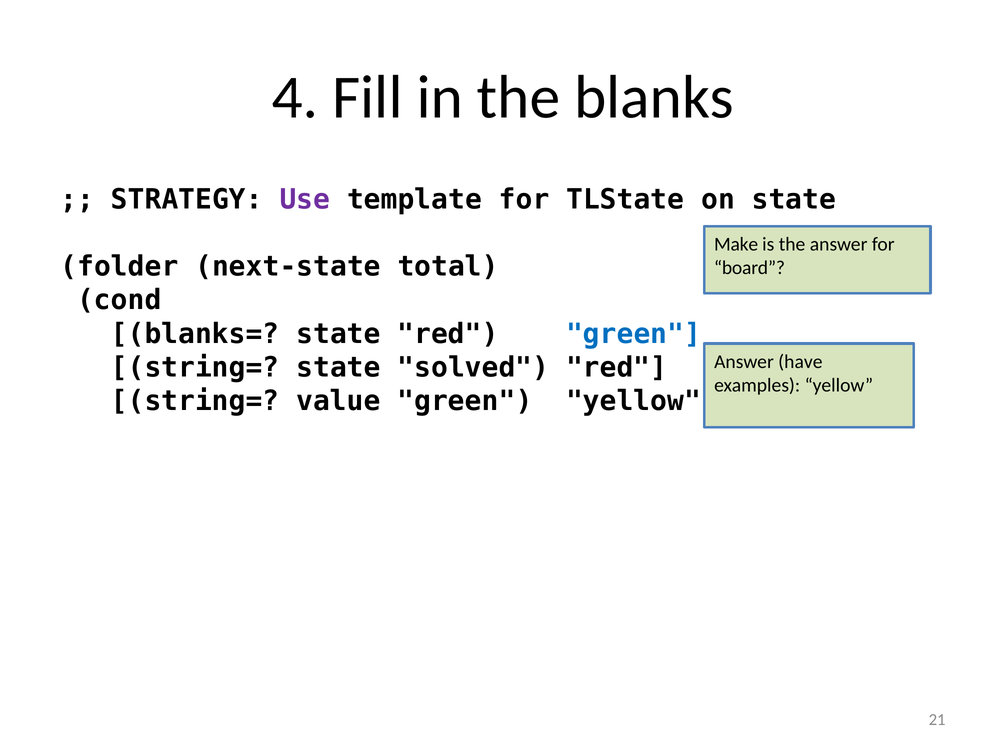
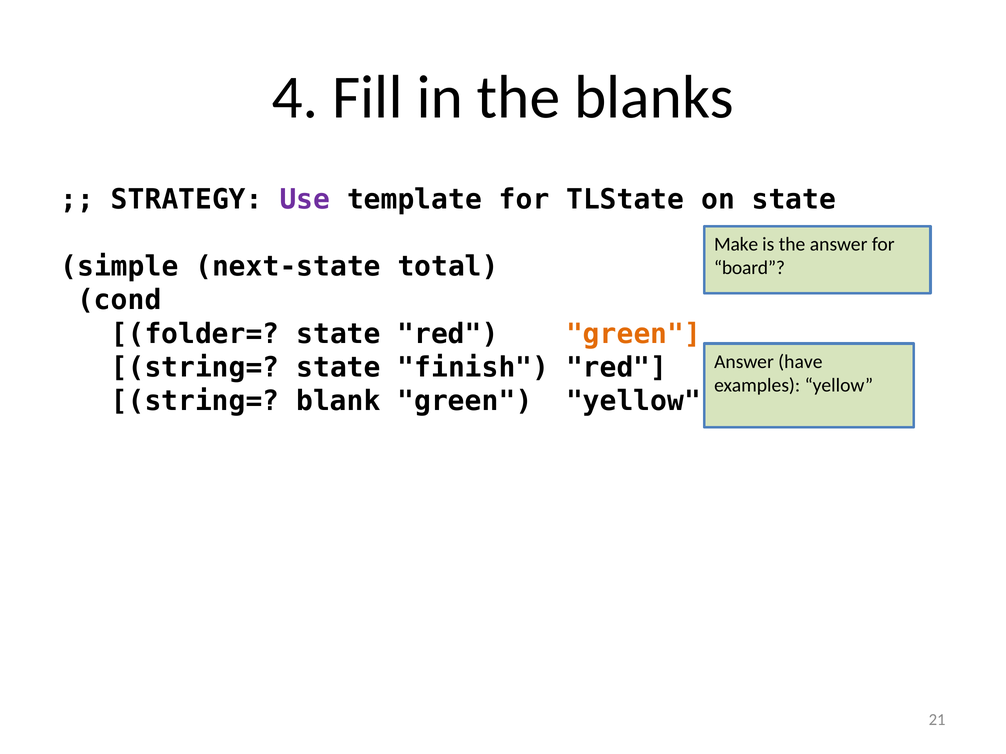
folder: folder -> simple (119, 267)
blanks=: blanks= -> folder= (195, 334)
green colour: blue -> orange (634, 334)
solved: solved -> finish (473, 368)
value: value -> blank (338, 401)
